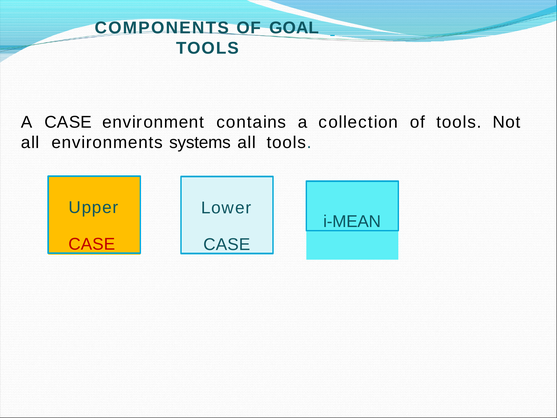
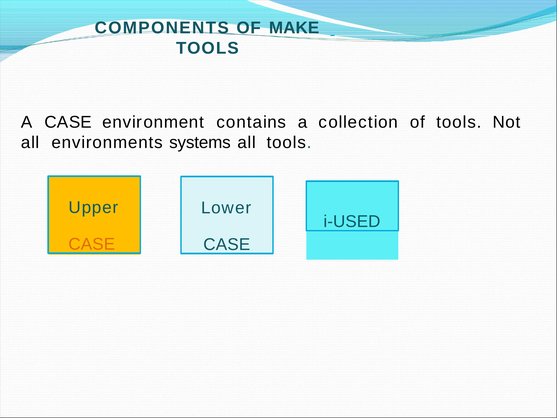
GOAL: GOAL -> MAKE (294, 28)
i-MEAN: i-MEAN -> i-USED (352, 222)
CASE colour: red -> orange (92, 244)
